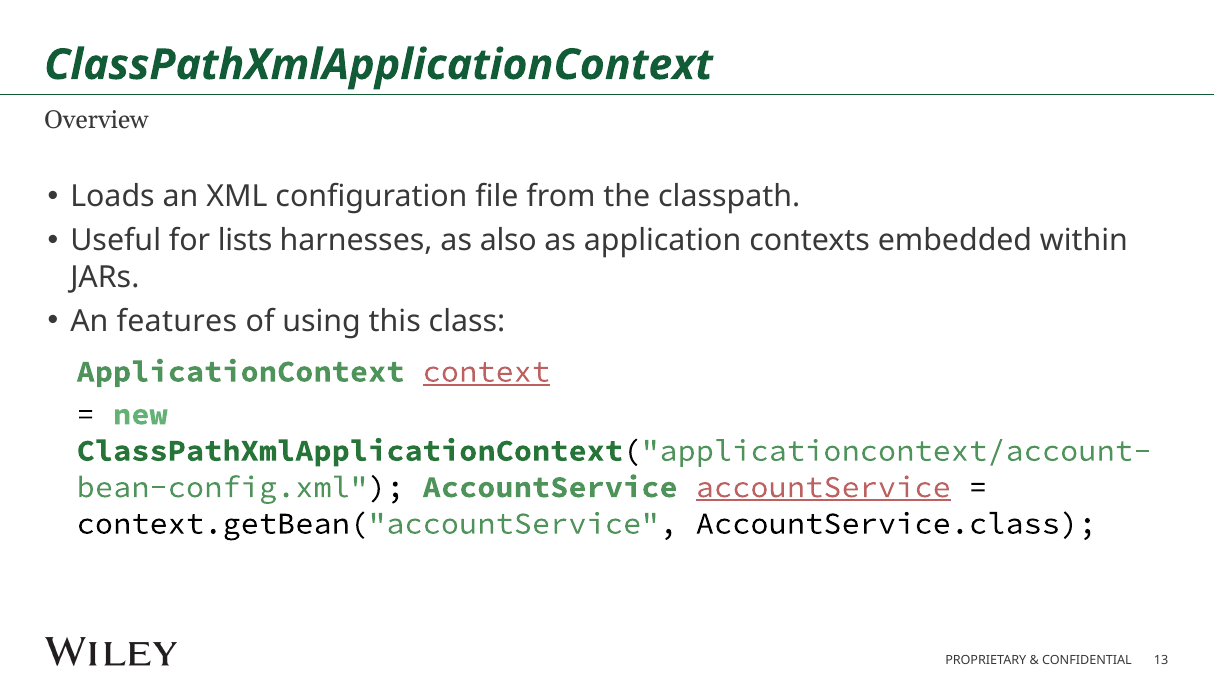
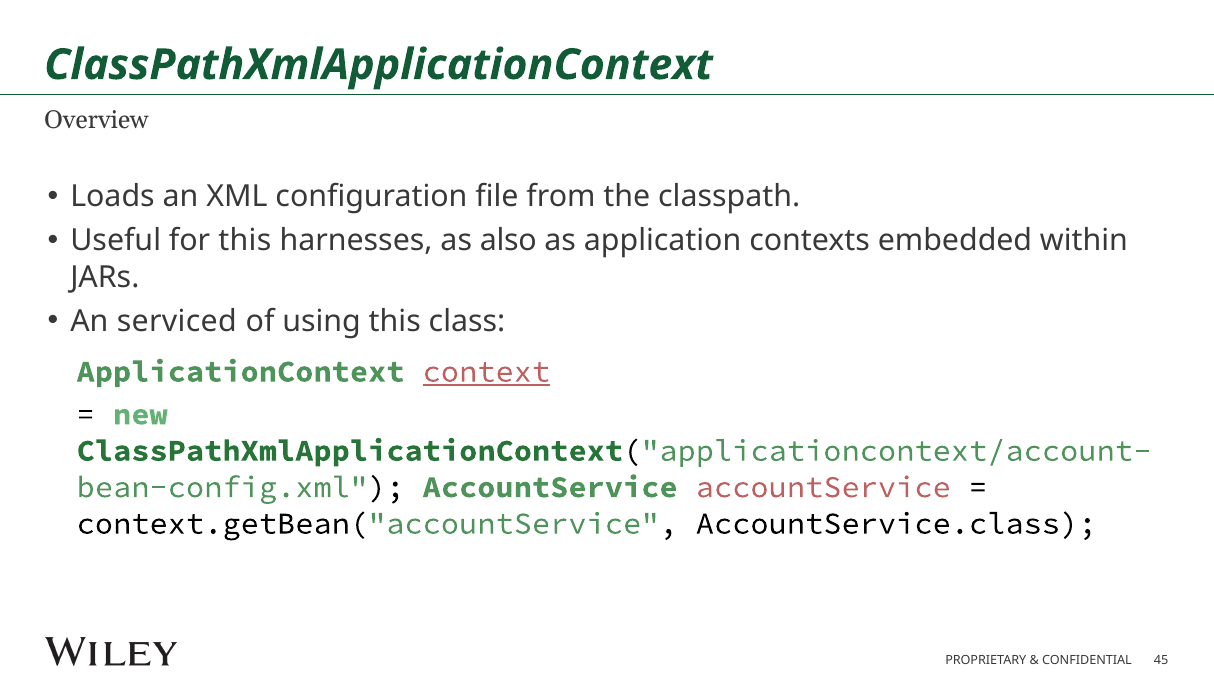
for lists: lists -> this (245, 241)
features: features -> serviced (177, 321)
accountService underline: present -> none (823, 487)
13: 13 -> 45 (1161, 660)
